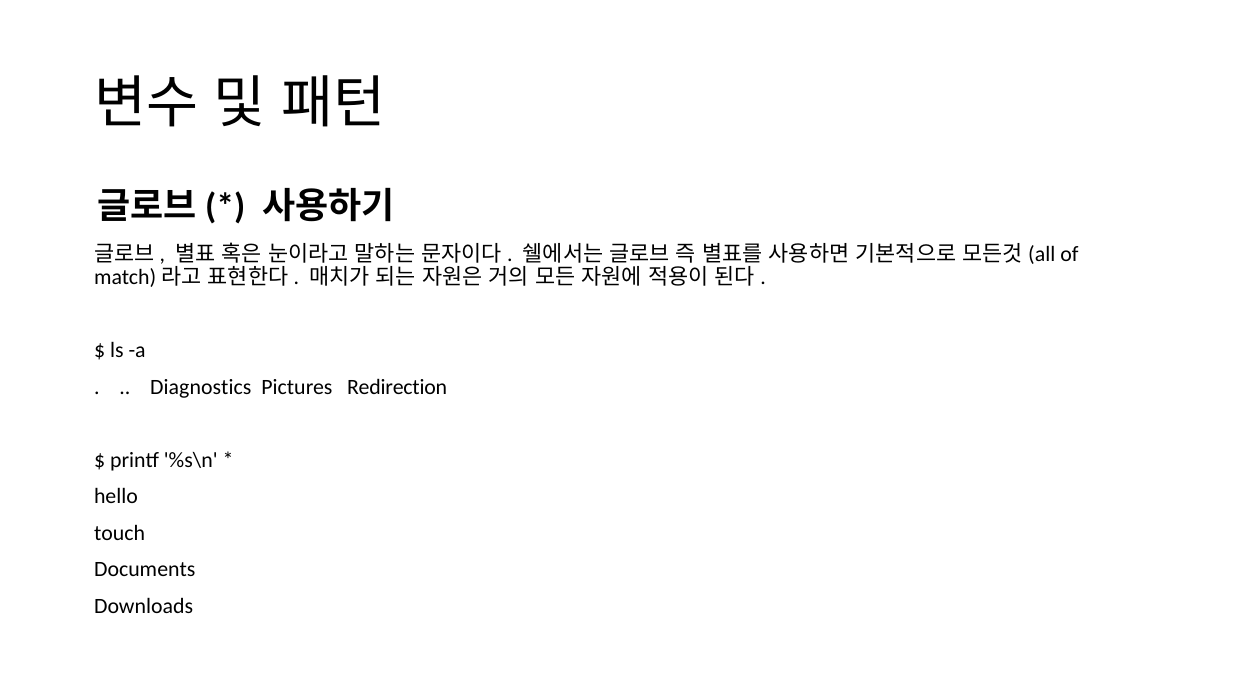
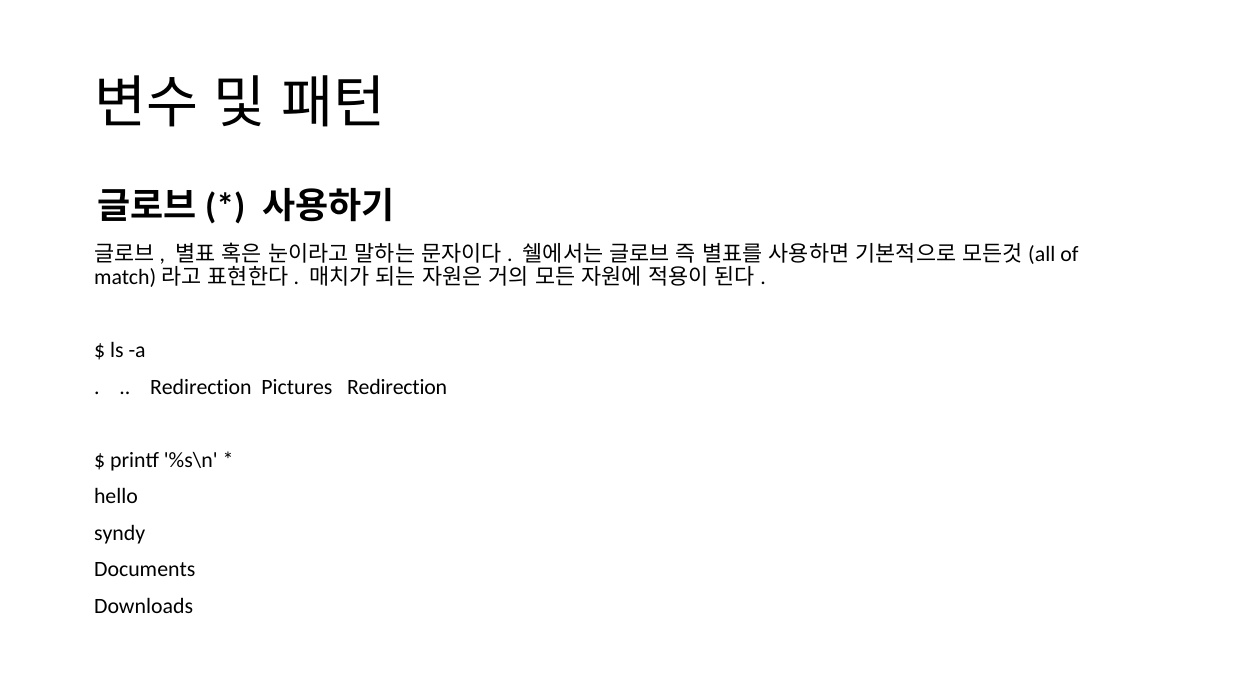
Diagnostics: Diagnostics -> Redirection (201, 387)
touch: touch -> syndy (120, 533)
